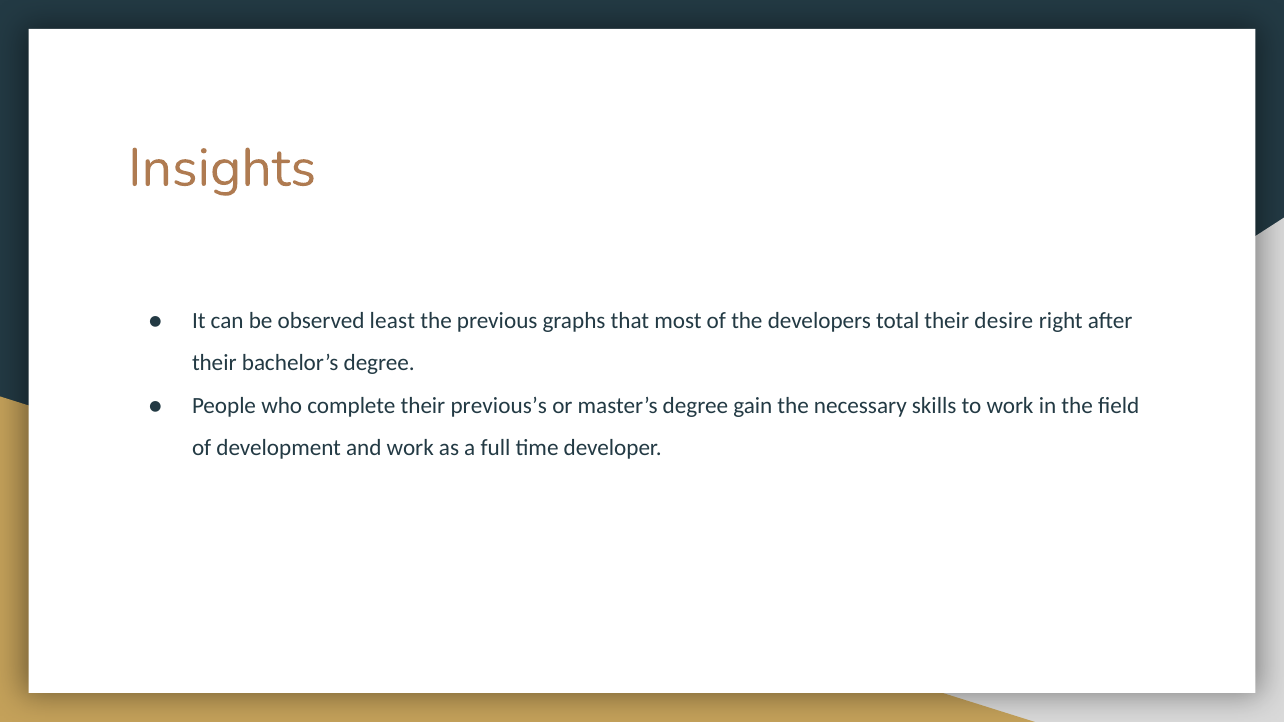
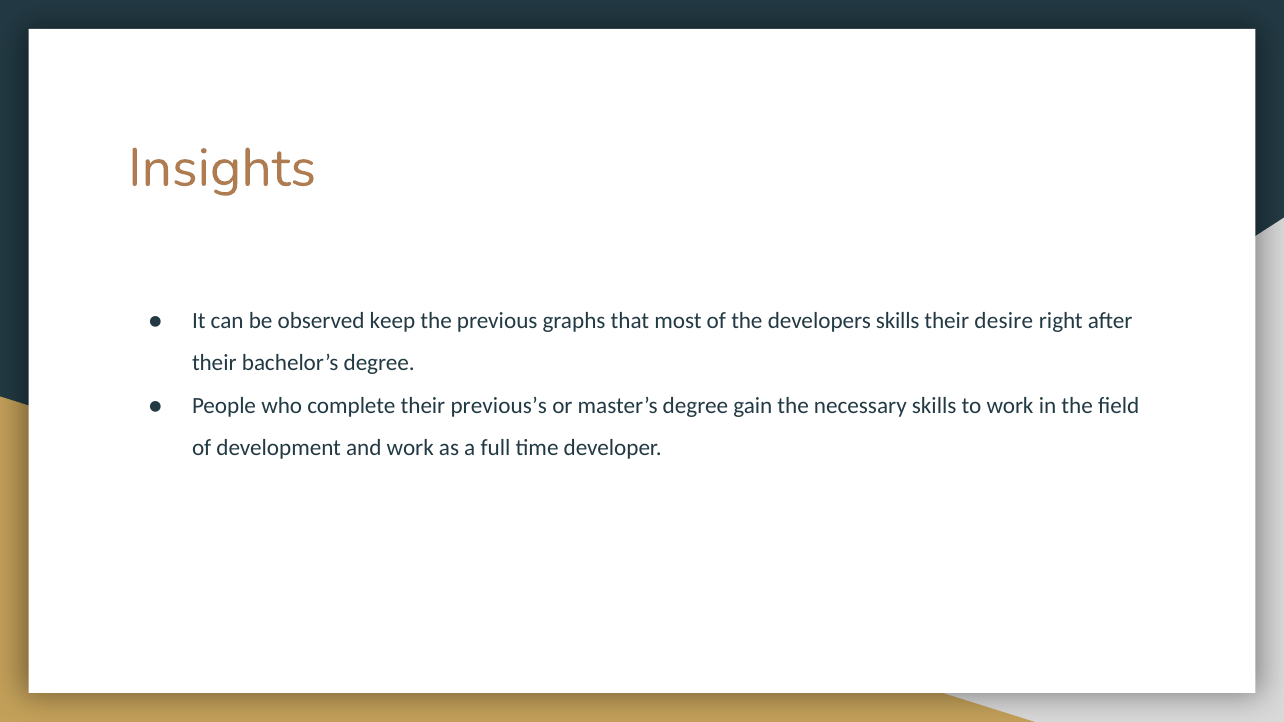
least: least -> keep (392, 321)
developers total: total -> skills (898, 321)
